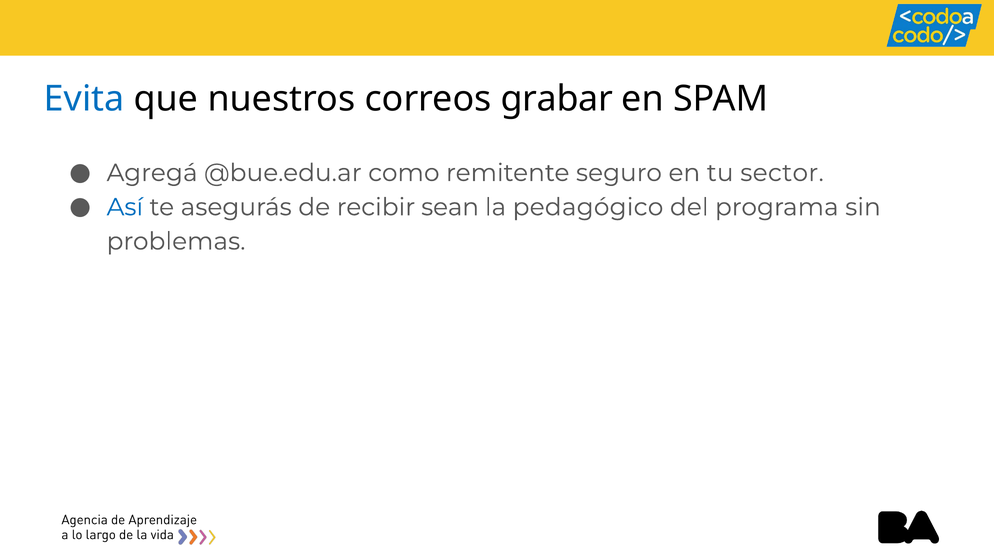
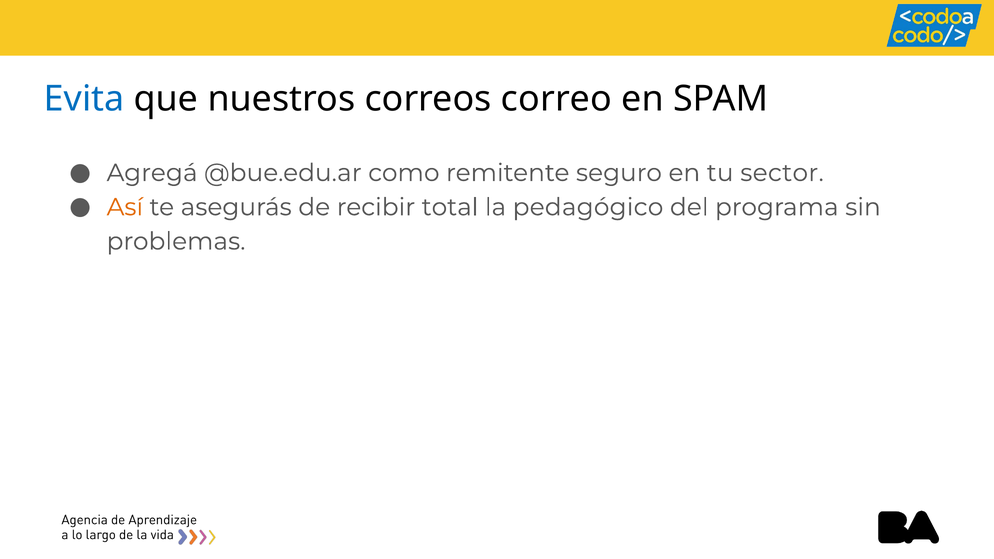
grabar: grabar -> correo (556, 99)
Así colour: blue -> orange (125, 207)
sean: sean -> total (450, 207)
